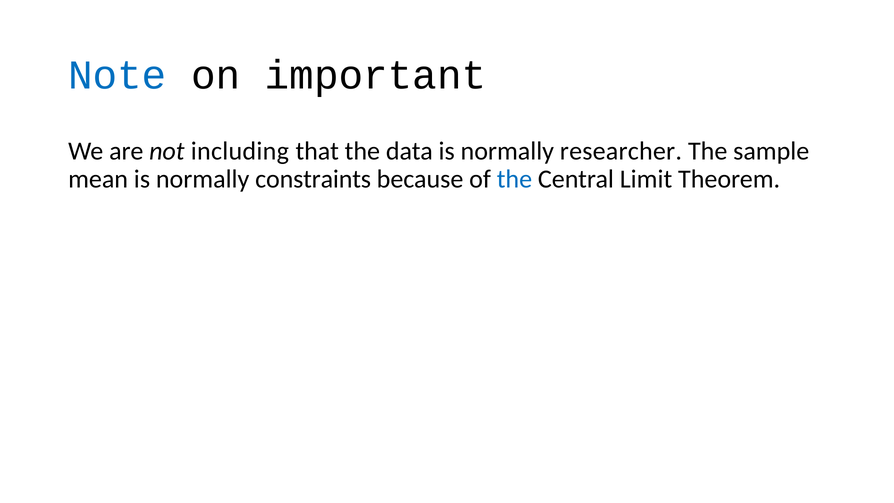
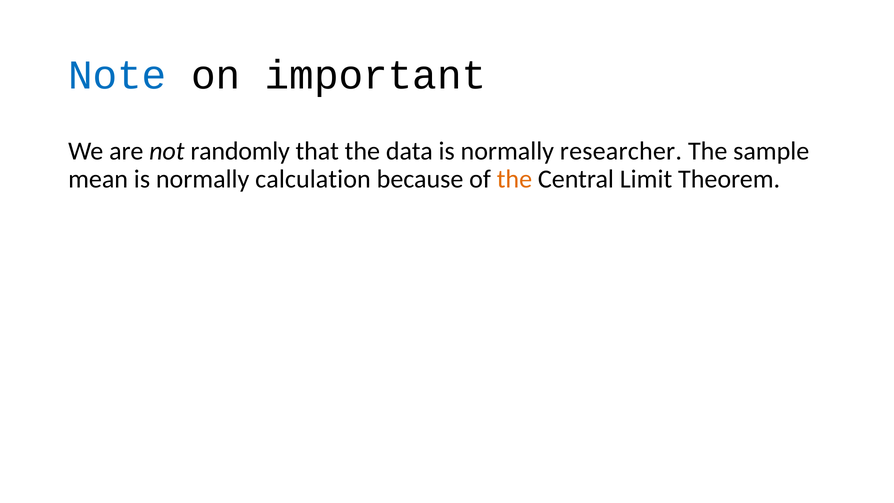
including: including -> randomly (240, 151)
constraints: constraints -> calculation (313, 179)
the colour: blue -> orange (514, 179)
